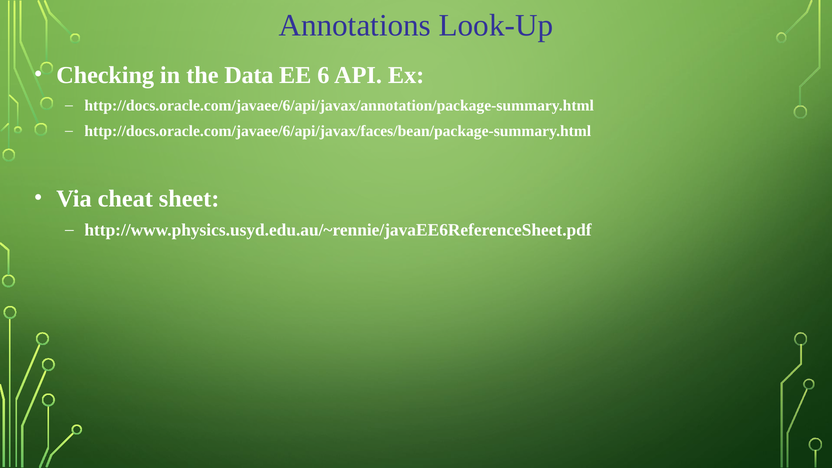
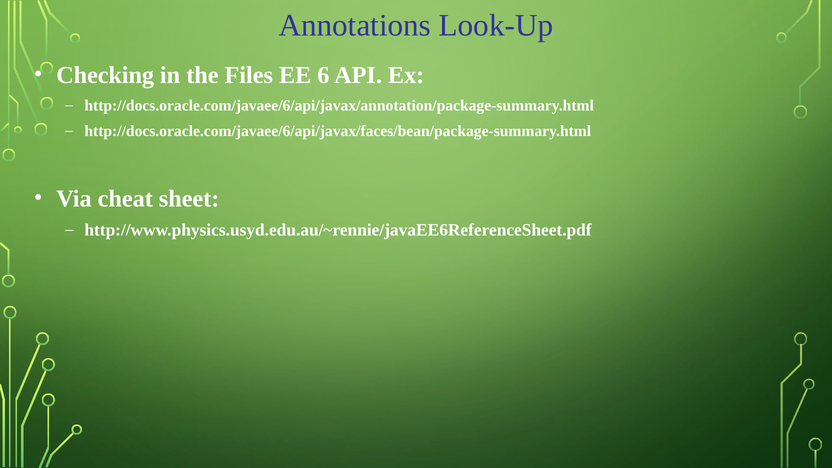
Data: Data -> Files (249, 75)
